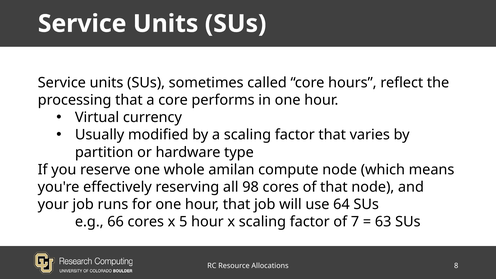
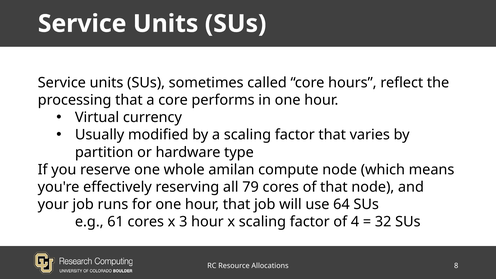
98: 98 -> 79 (251, 187)
66: 66 -> 61 (116, 222)
5: 5 -> 3 (183, 222)
7: 7 -> 4 (355, 222)
63: 63 -> 32 (383, 222)
